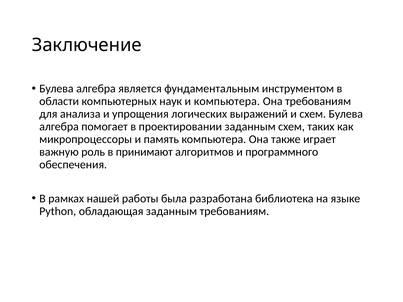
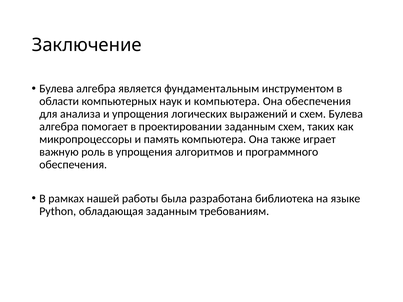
Она требованиям: требованиям -> обеспечения (318, 101)
в принимают: принимают -> упрощения (144, 152)
